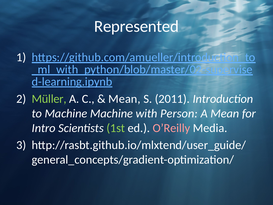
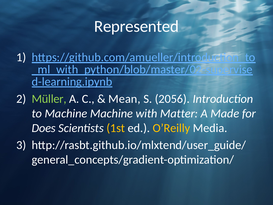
2011: 2011 -> 2056 (172, 99)
Person: Person -> Matter (179, 113)
A Mean: Mean -> Made (225, 113)
Intro: Intro -> Does (44, 128)
1st colour: light green -> yellow (116, 128)
O’Reilly colour: pink -> yellow (171, 128)
